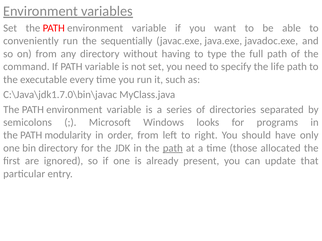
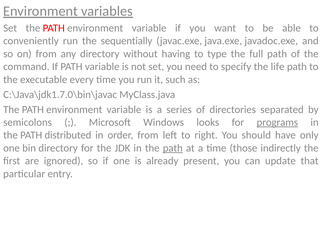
programs underline: none -> present (277, 123)
modularity: modularity -> distributed (68, 135)
allocated: allocated -> indirectly (281, 148)
